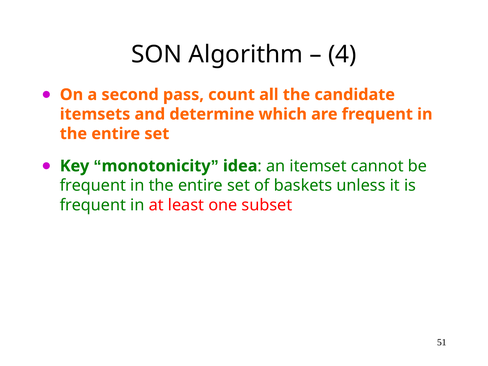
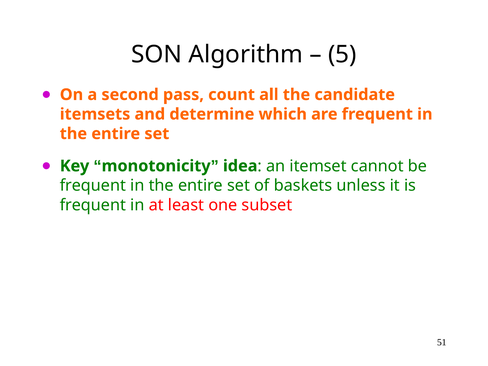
4: 4 -> 5 (342, 55)
